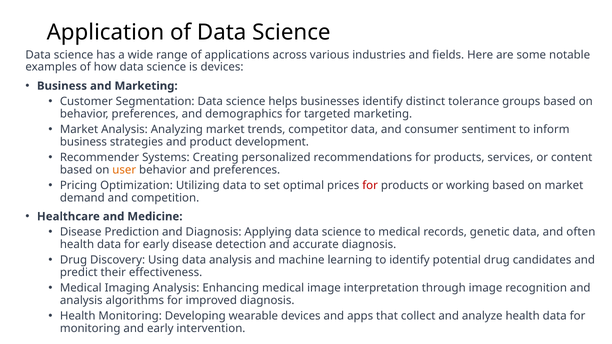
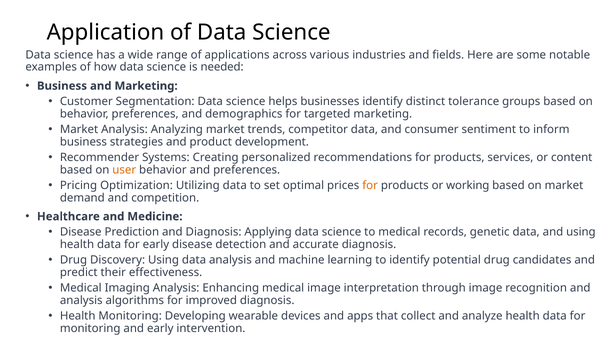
is devices: devices -> needed (222, 67)
for colour: red -> orange (370, 186)
and often: often -> using (581, 232)
